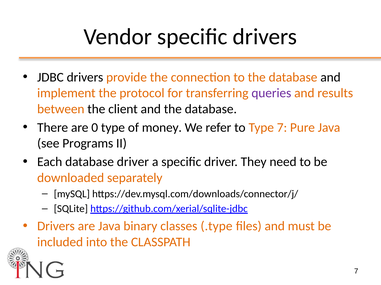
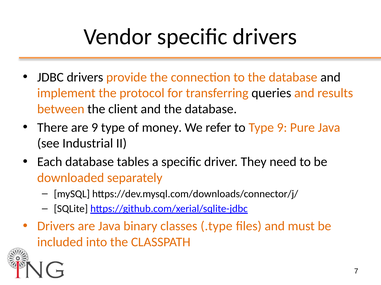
queries colour: purple -> black (271, 93)
are 0: 0 -> 9 (95, 128)
Type 7: 7 -> 9 (282, 128)
Programs: Programs -> Industrial (88, 144)
database driver: driver -> tables (133, 162)
